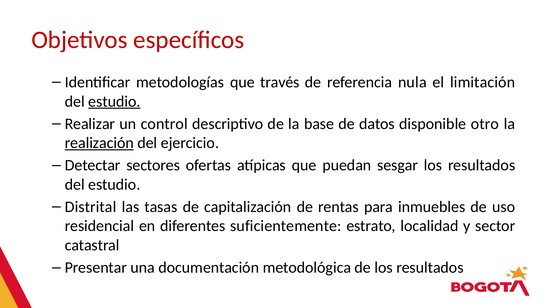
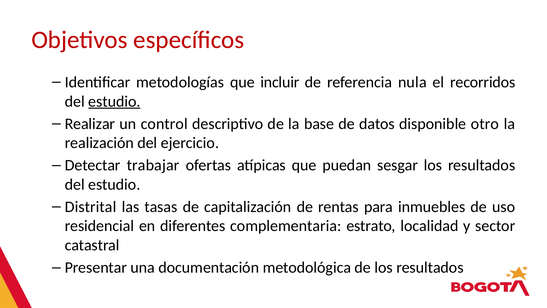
través: través -> incluir (280, 82)
limitación: limitación -> recorridos (483, 82)
realización underline: present -> none (99, 143)
sectores: sectores -> trabajar (153, 165)
suficientemente: suficientemente -> complementaria (286, 226)
